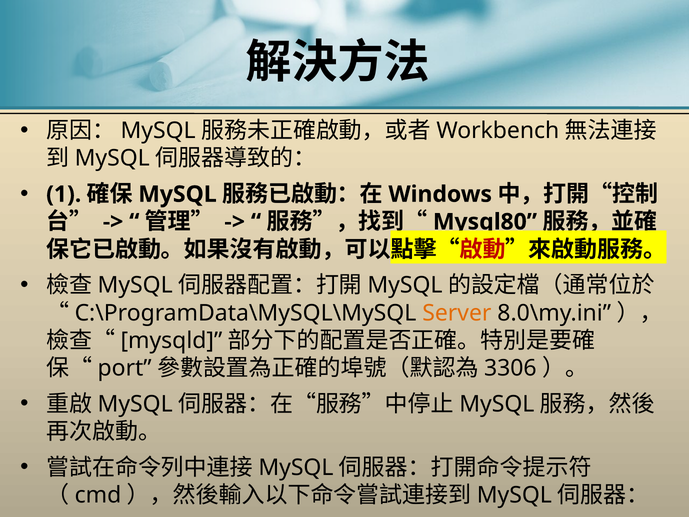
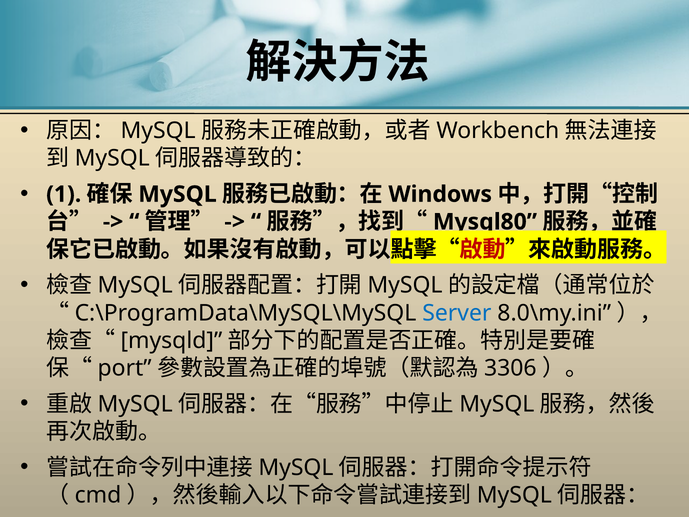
Server colour: orange -> blue (457, 313)
